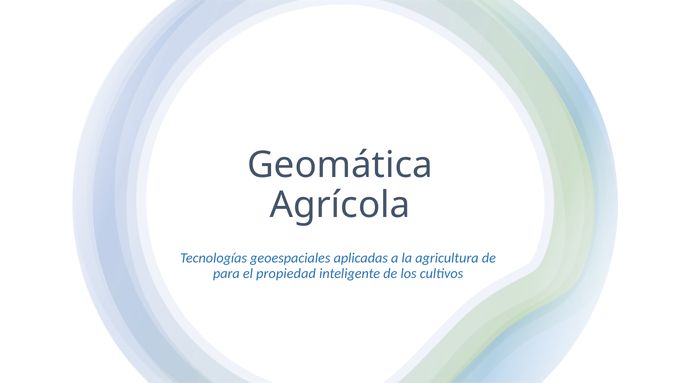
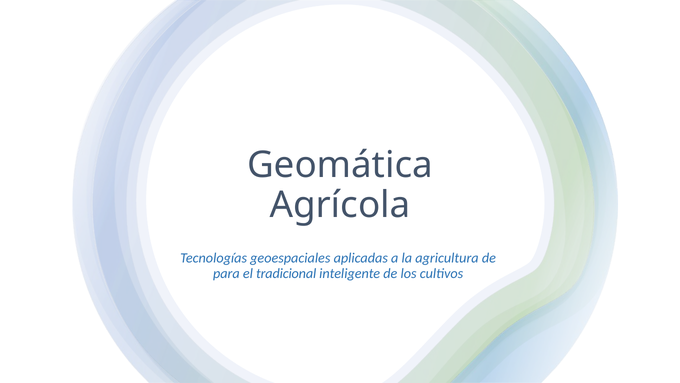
propiedad: propiedad -> tradicional (286, 273)
